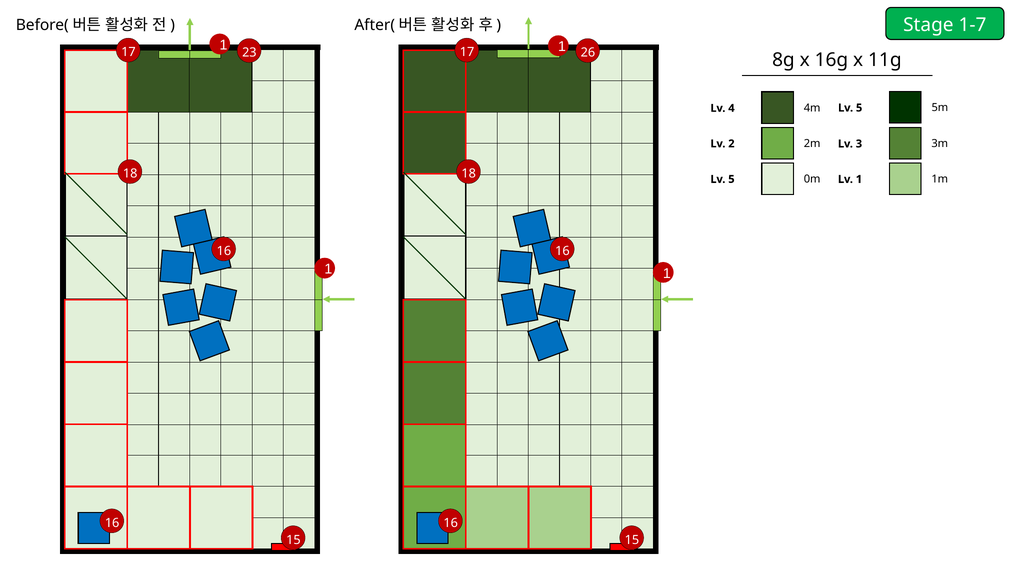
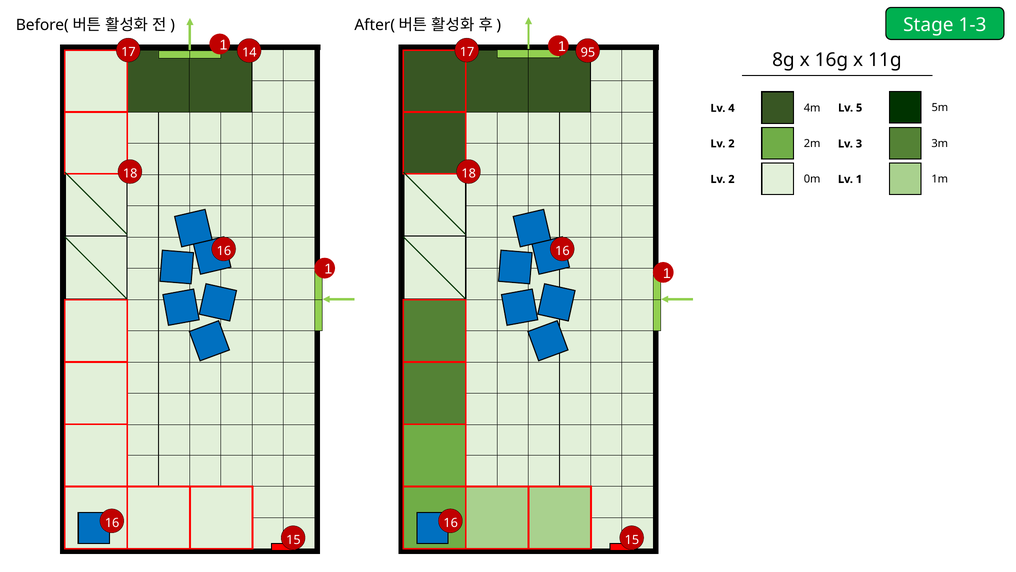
1-7: 1-7 -> 1-3 (973, 25)
23: 23 -> 14 (249, 53)
26: 26 -> 95 (588, 53)
5: 5 -> 2 (731, 179)
